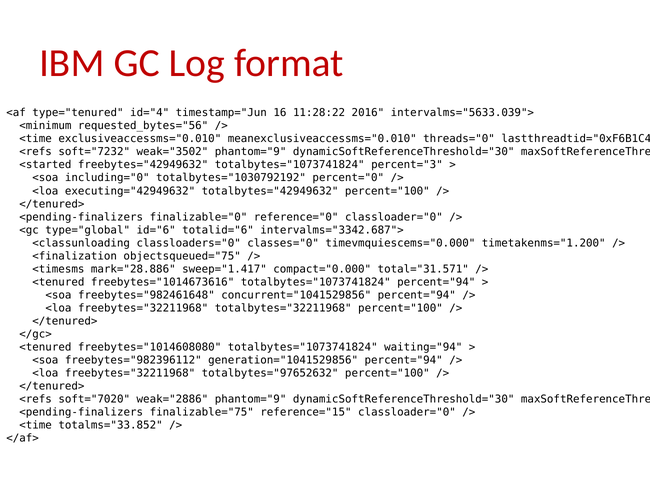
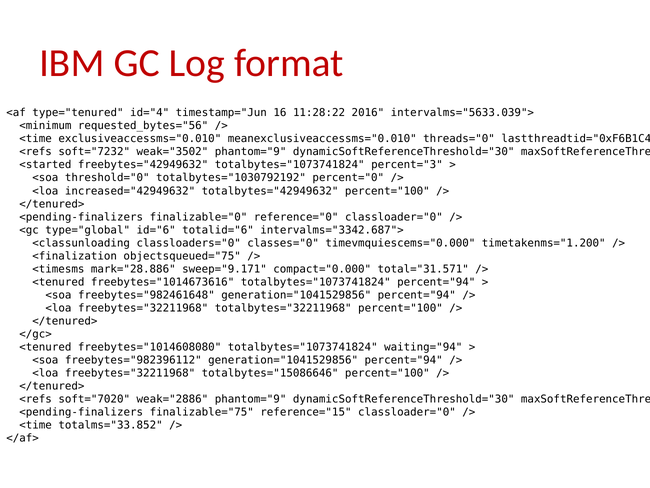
including="0: including="0 -> threshold="0 (107, 178)
executing="42949632: executing="42949632 -> increased="42949632 (130, 191)
sweep="1.417: sweep="1.417 -> sweep="9.171 (225, 269)
freebytes="982461648 concurrent="1041529856: concurrent="1041529856 -> generation="1041529856 (296, 295)
totalbytes="97652632: totalbytes="97652632 -> totalbytes="15086646 (270, 373)
